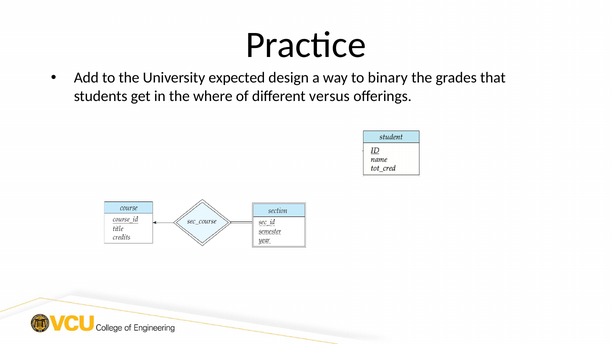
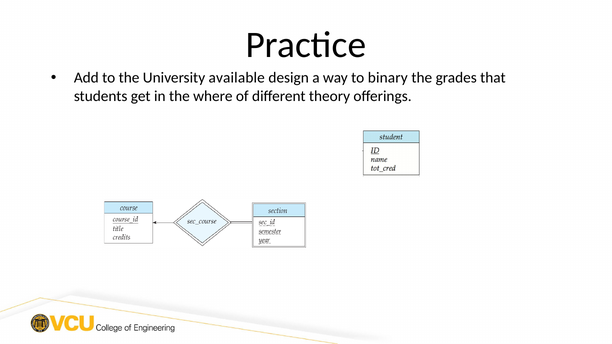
expected: expected -> available (237, 78)
versus: versus -> theory (329, 96)
